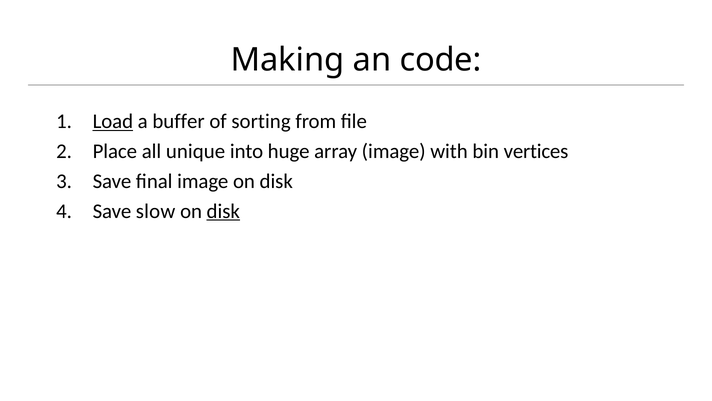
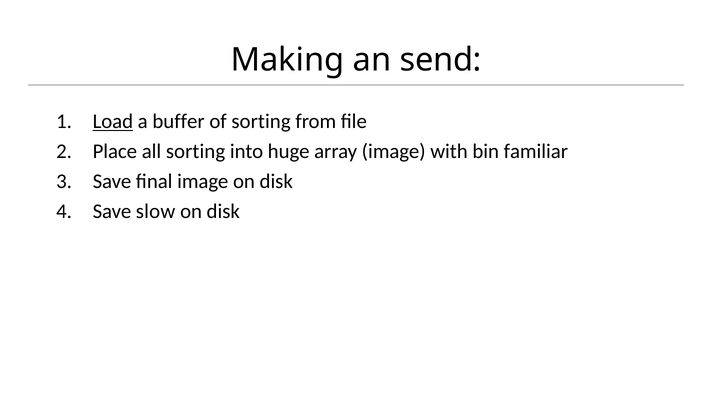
code: code -> send (441, 60)
all unique: unique -> sorting (196, 151)
vertices: vertices -> familiar (536, 151)
disk underline: present -> none (223, 211)
